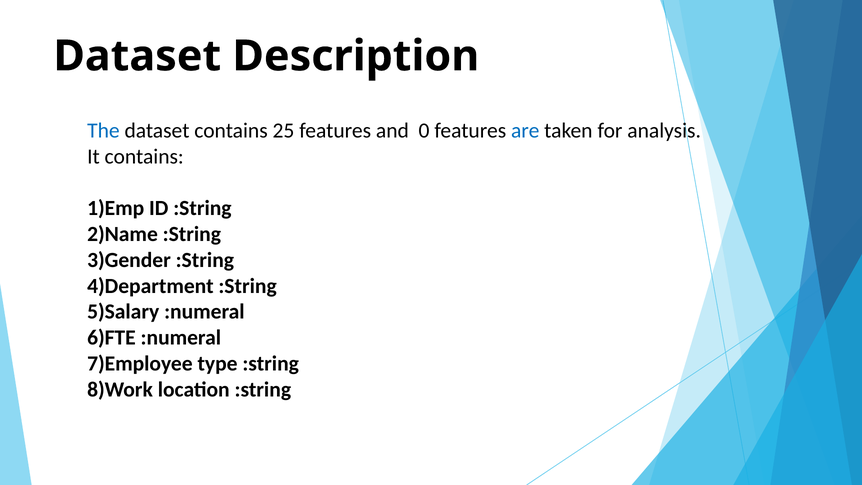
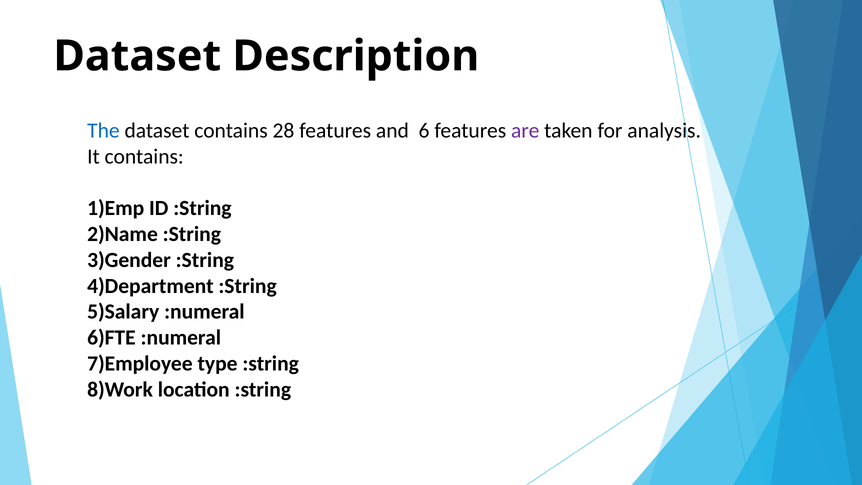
25: 25 -> 28 (283, 131)
0: 0 -> 6 (424, 131)
are colour: blue -> purple (525, 131)
